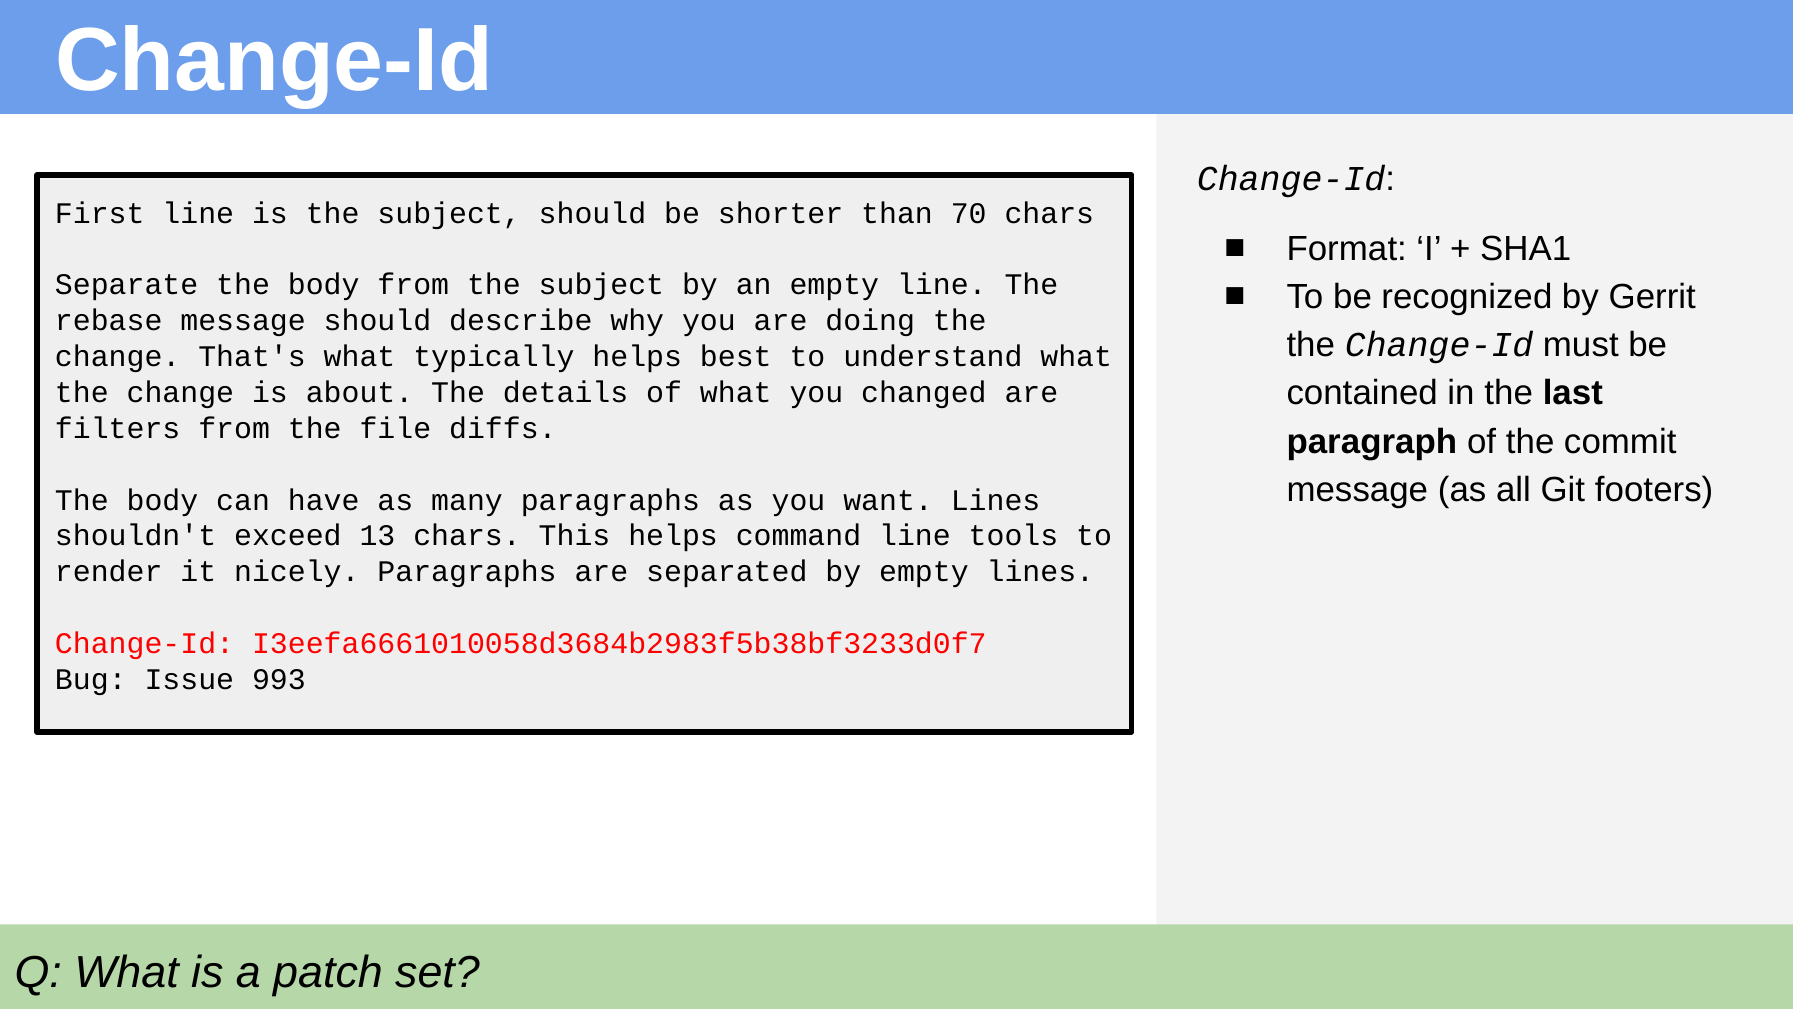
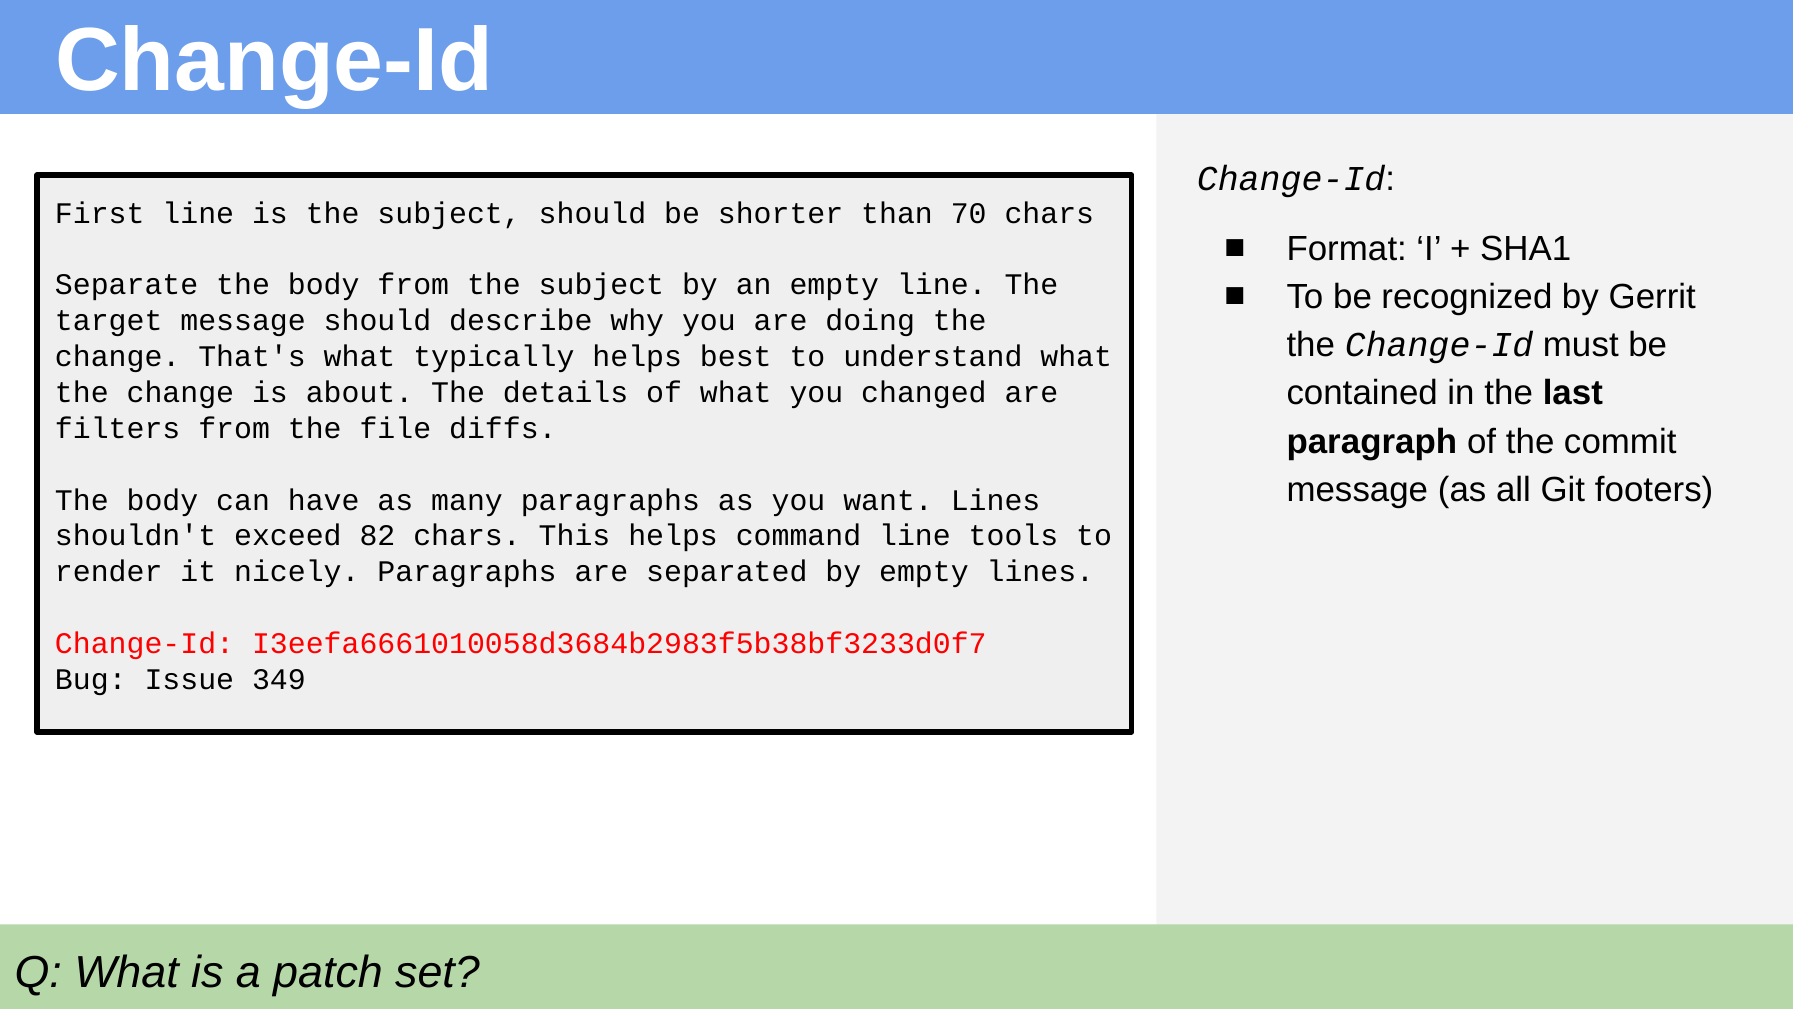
rebase: rebase -> target (109, 321)
13: 13 -> 82 (377, 536)
993: 993 -> 349 (279, 679)
